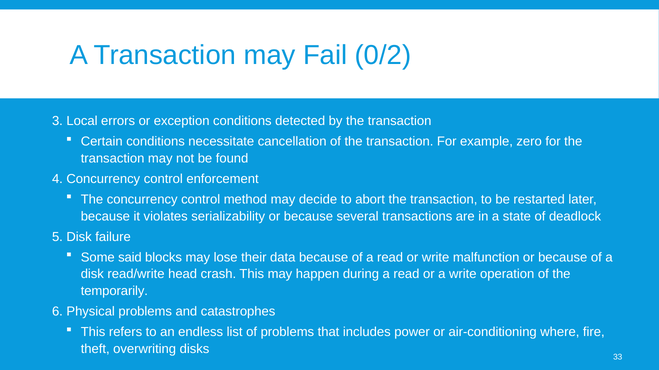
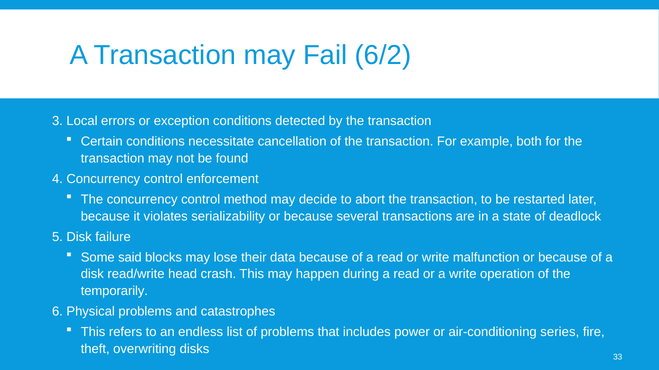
0/2: 0/2 -> 6/2 (383, 55)
zero: zero -> both (529, 142)
where: where -> series (560, 333)
